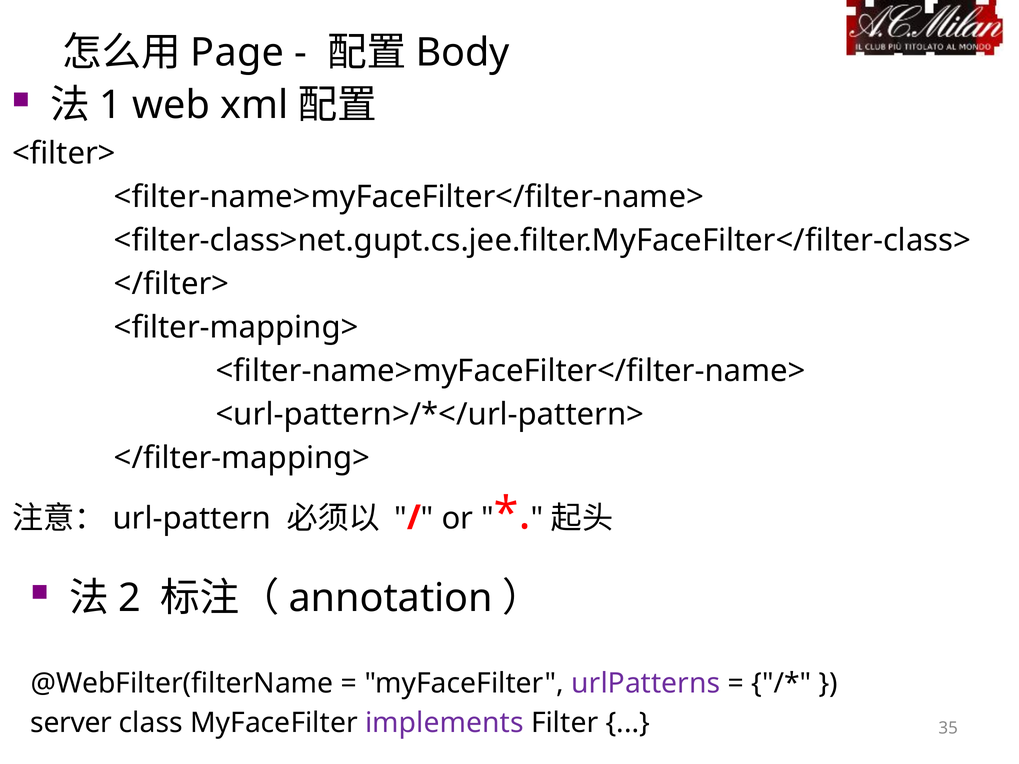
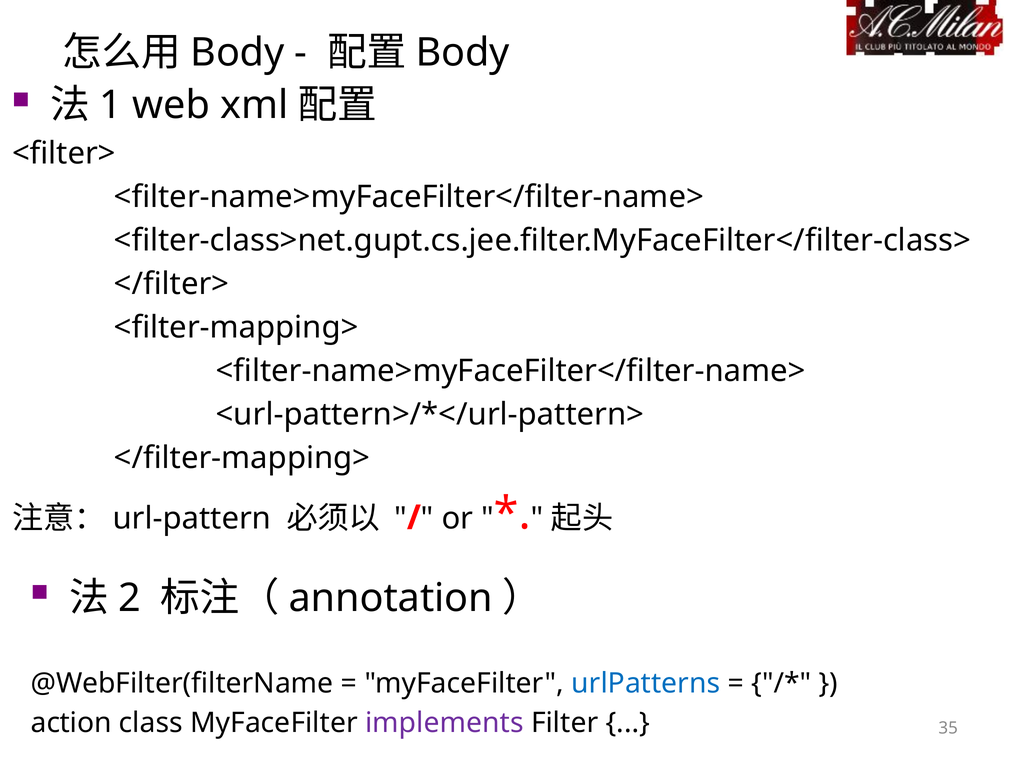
Page: Page -> Body (237, 53)
urlPatterns colour: purple -> blue (646, 684)
server: server -> action (71, 723)
